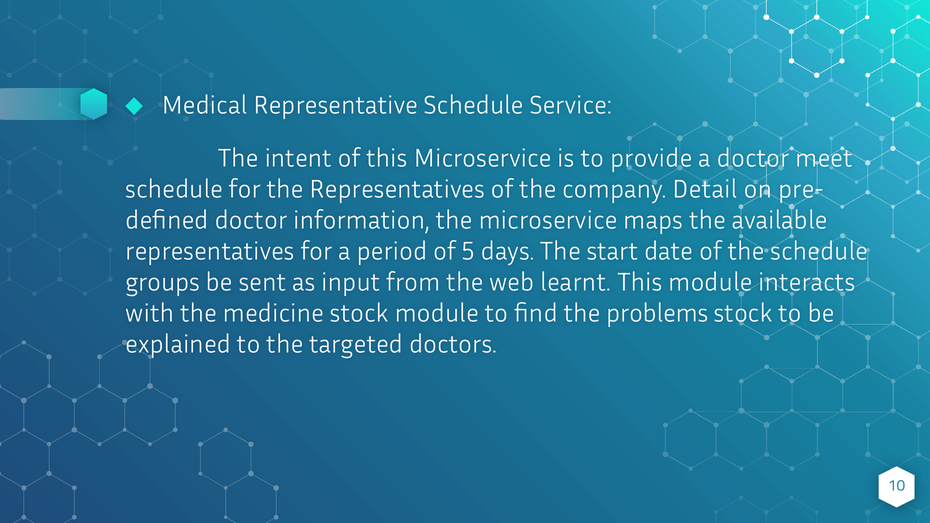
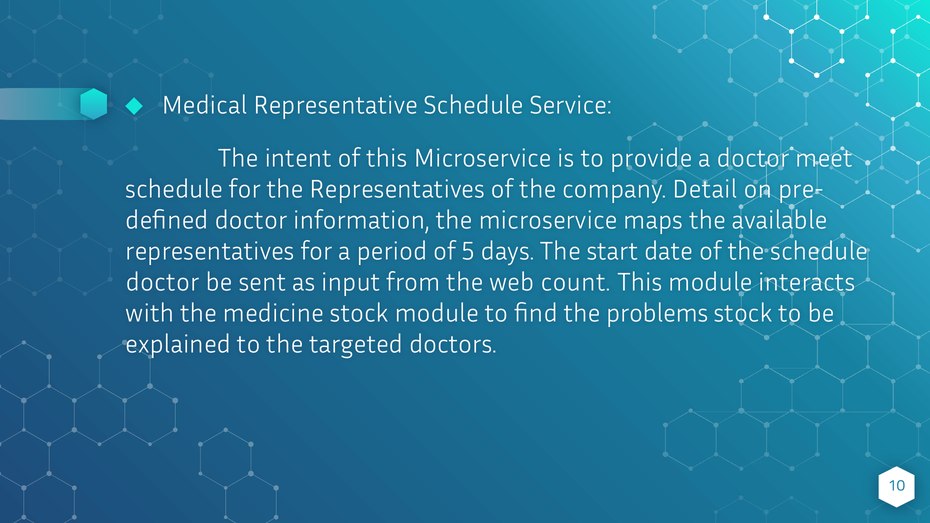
groups: groups -> doctor (162, 282)
learnt: learnt -> count (576, 282)
